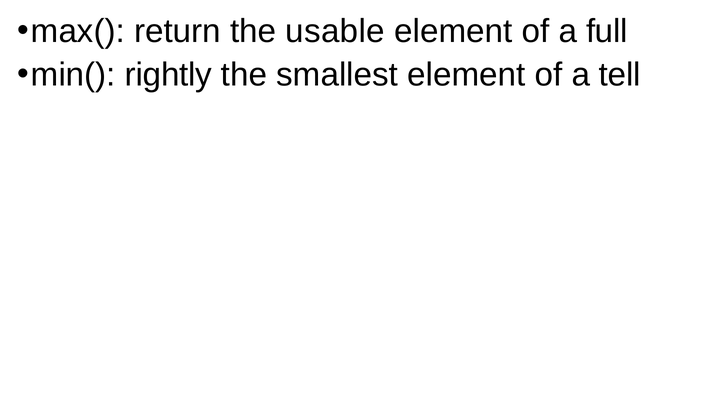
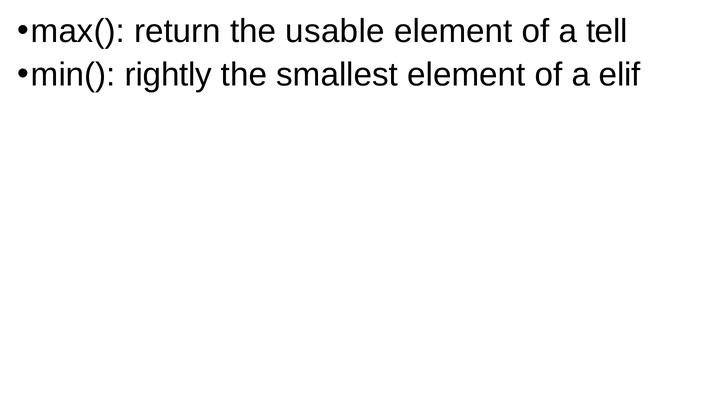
full: full -> tell (607, 31)
tell: tell -> elif (620, 75)
